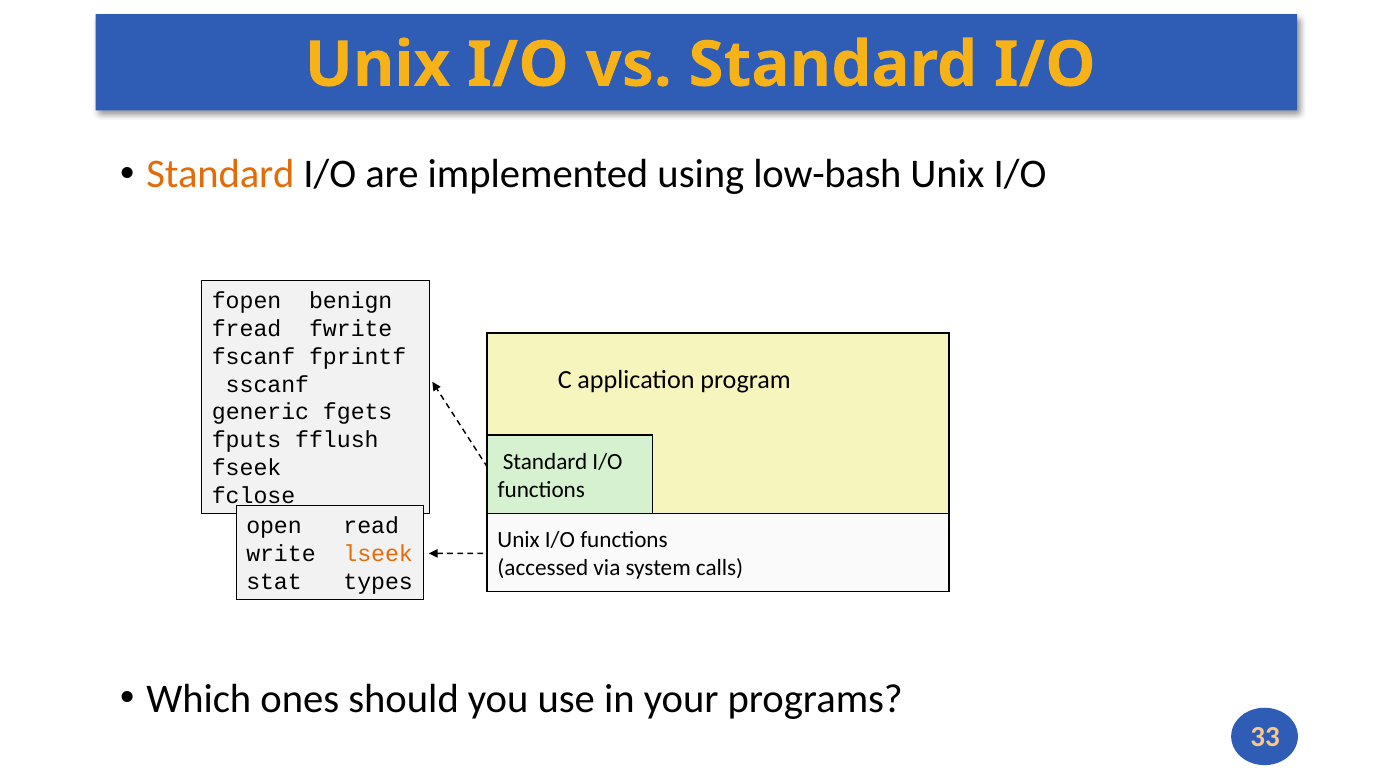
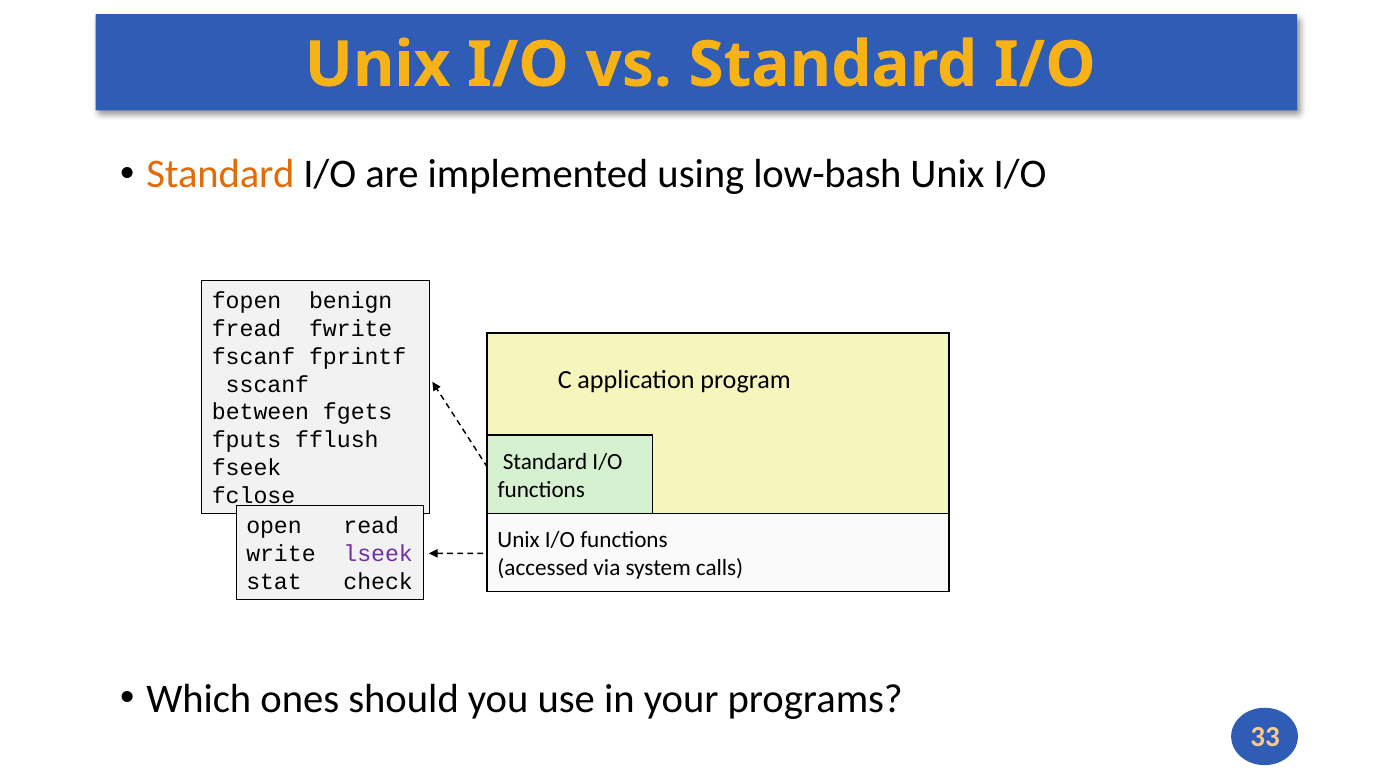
generic: generic -> between (261, 412)
lseek colour: orange -> purple (378, 554)
types: types -> check (378, 581)
